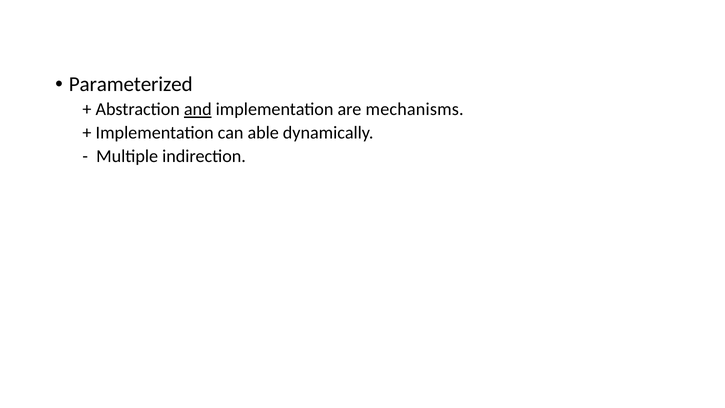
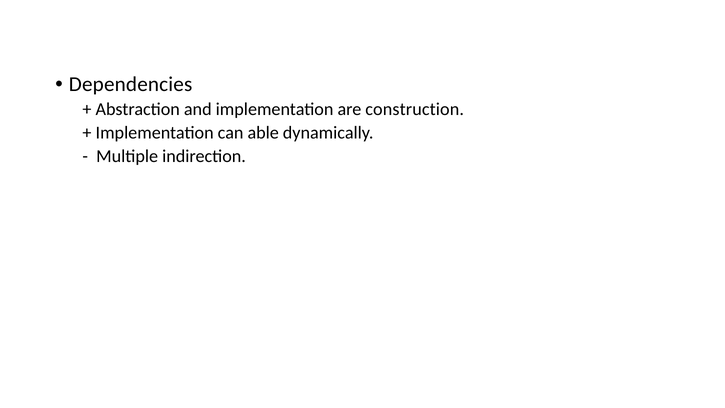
Parameterized: Parameterized -> Dependencies (131, 84)
and underline: present -> none (198, 109)
mechanisms: mechanisms -> construction (415, 109)
